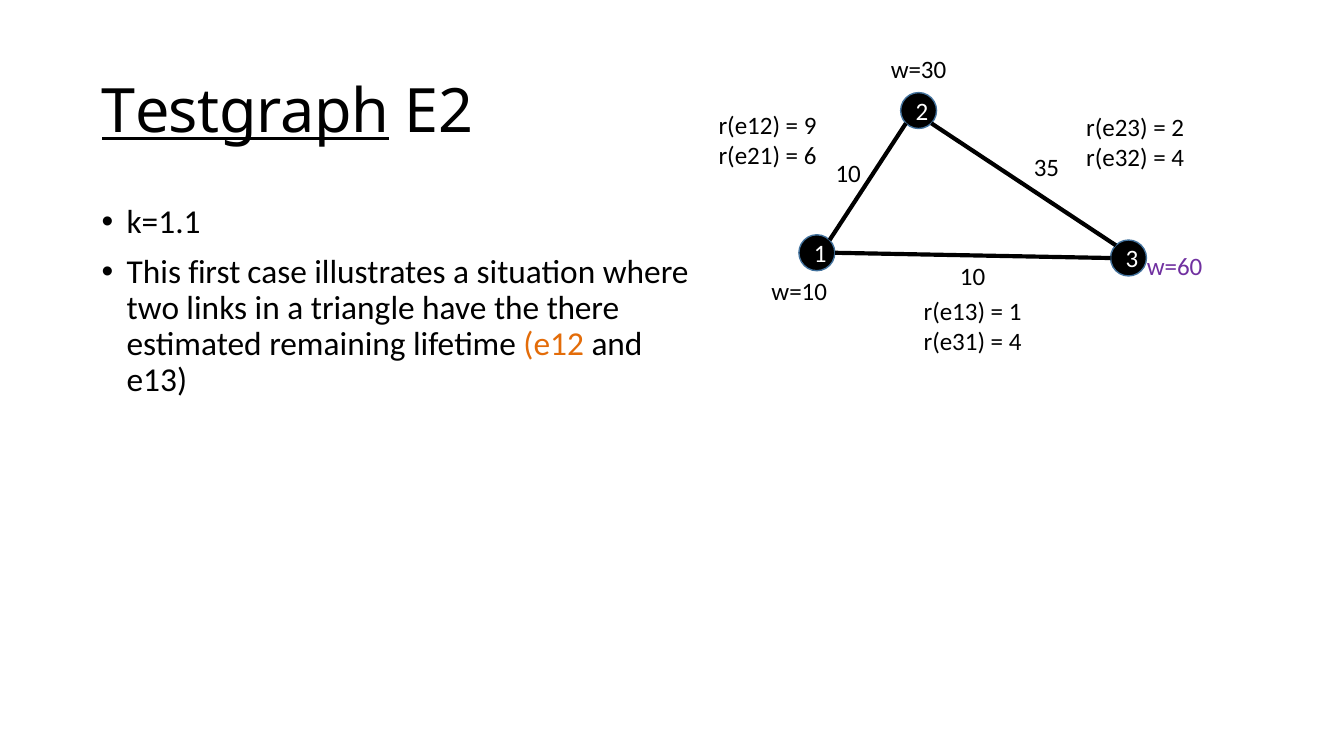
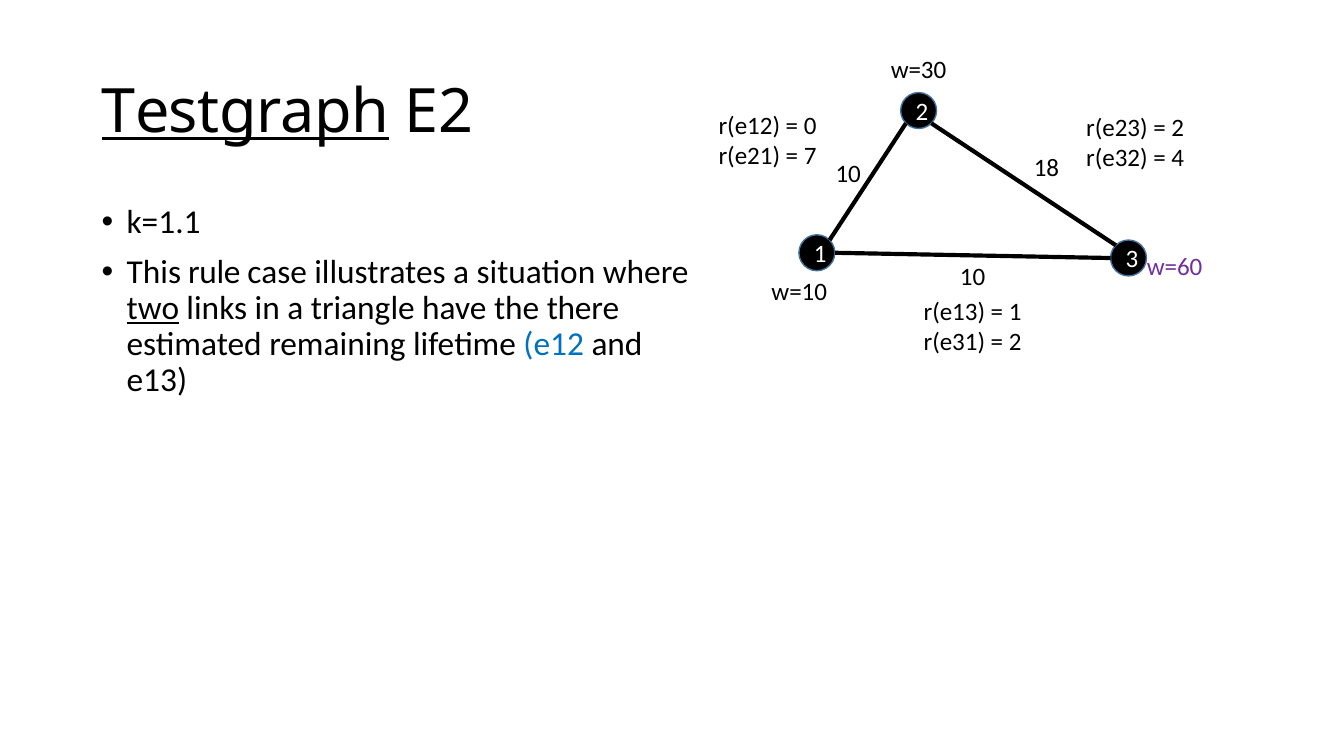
9: 9 -> 0 (810, 126)
6: 6 -> 7 (810, 156)
35: 35 -> 18 (1046, 169)
first: first -> rule (214, 272)
two underline: none -> present (153, 308)
e12 colour: orange -> blue (554, 344)
4: 4 -> 2 (1015, 342)
